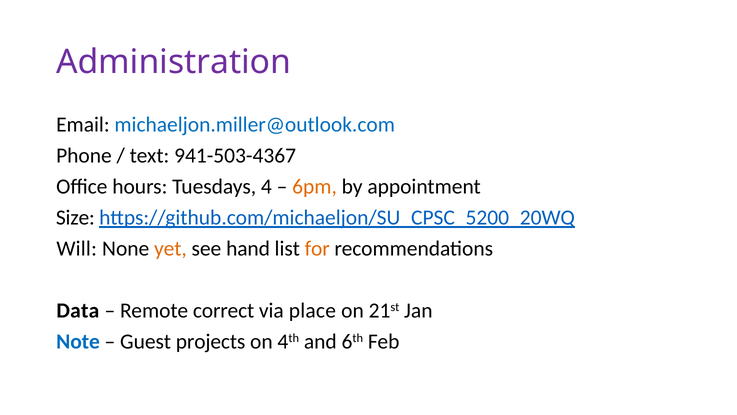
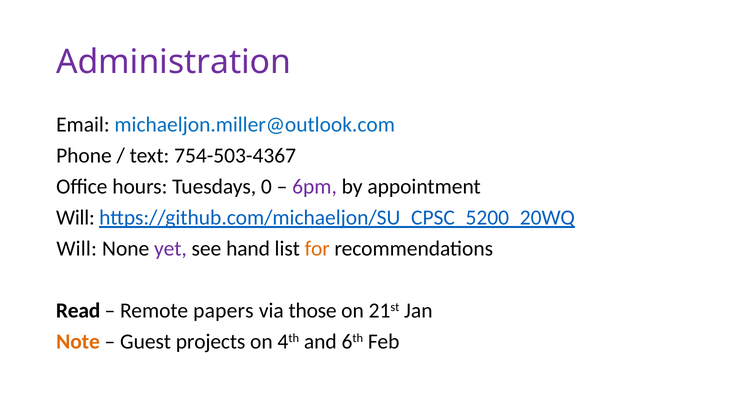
941-503-4367: 941-503-4367 -> 754-503-4367 (235, 156)
4: 4 -> 0 (266, 186)
6pm colour: orange -> purple (315, 186)
Size: Size -> Will (75, 218)
yet colour: orange -> purple (170, 249)
Data: Data -> Read (78, 310)
correct: correct -> papers (223, 310)
place: place -> those (313, 310)
Note colour: blue -> orange (78, 341)
